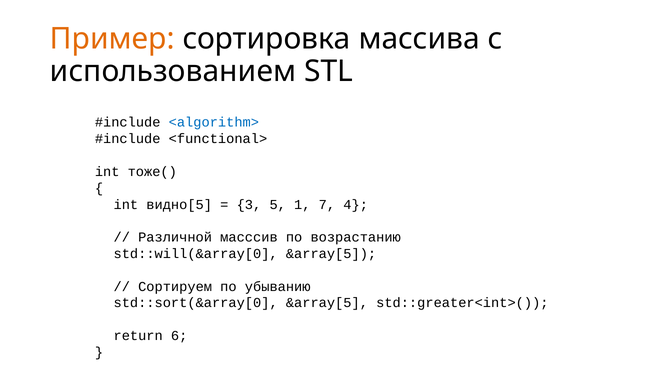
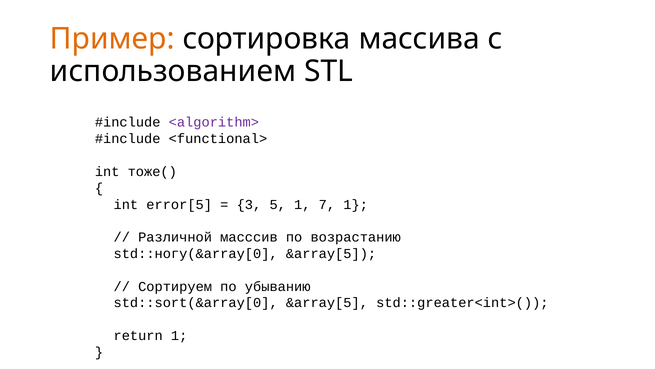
<algorithm> colour: blue -> purple (214, 122)
видно[5: видно[5 -> error[5 (179, 204)
7 4: 4 -> 1 (356, 204)
std::will(&array[0: std::will(&array[0 -> std::ногу(&array[0 (196, 253)
return 6: 6 -> 1 (179, 335)
